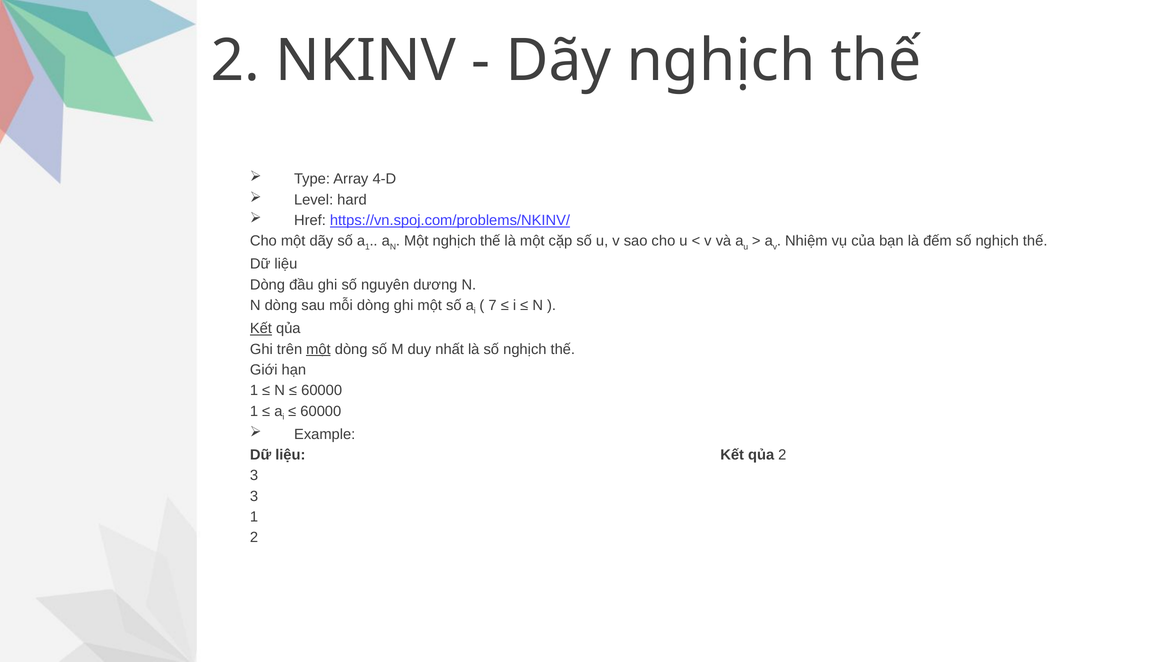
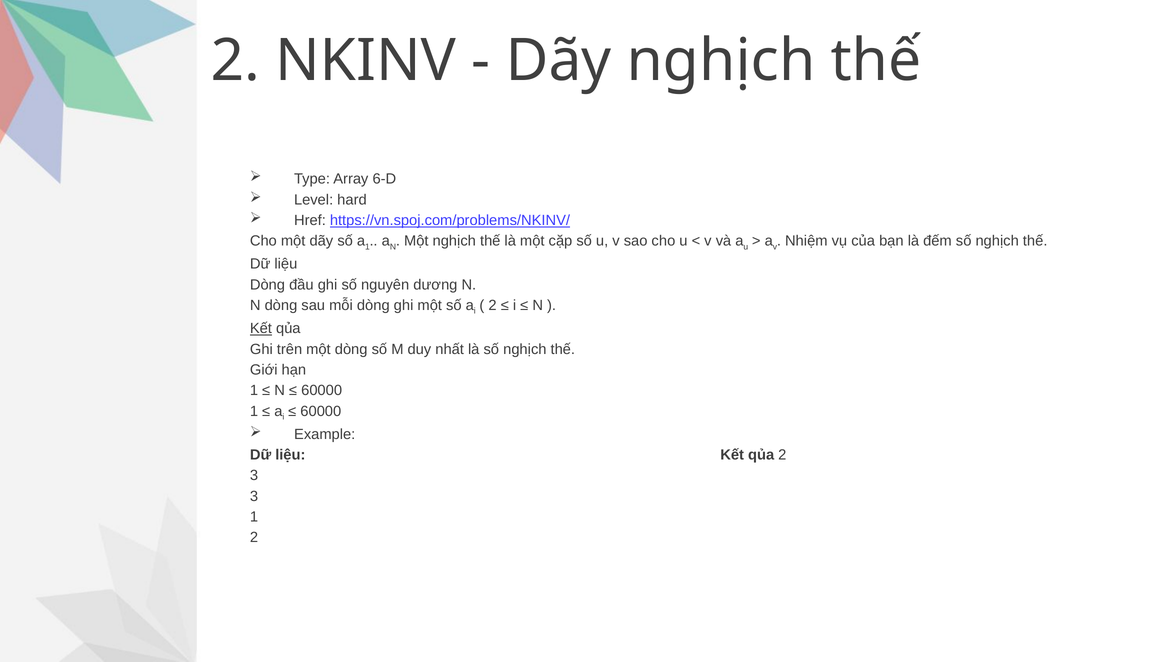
4-D: 4-D -> 6-D (384, 179)
7: 7 -> 2 (493, 305)
một underline: present -> none (318, 349)
